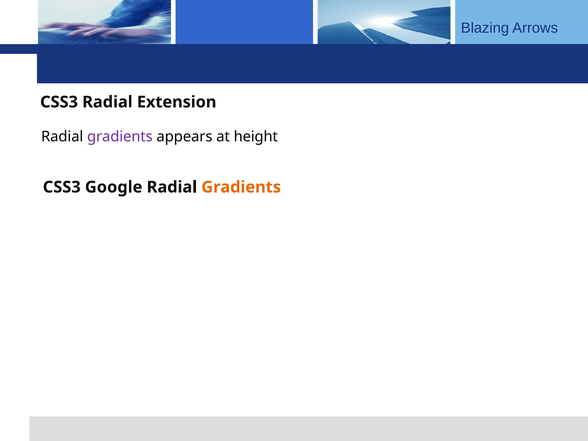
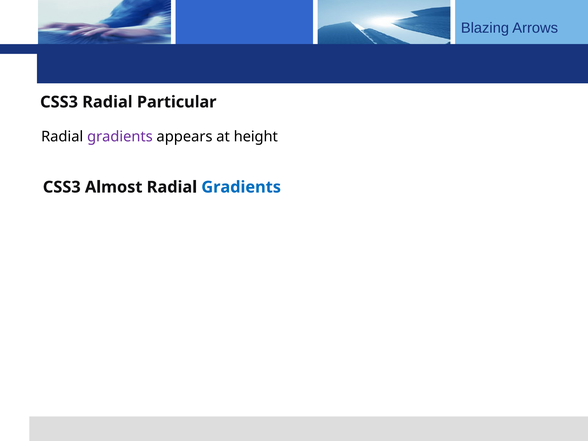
Extension: Extension -> Particular (177, 102)
Google: Google -> Almost (114, 187)
Gradients colour: orange -> blue (241, 187)
